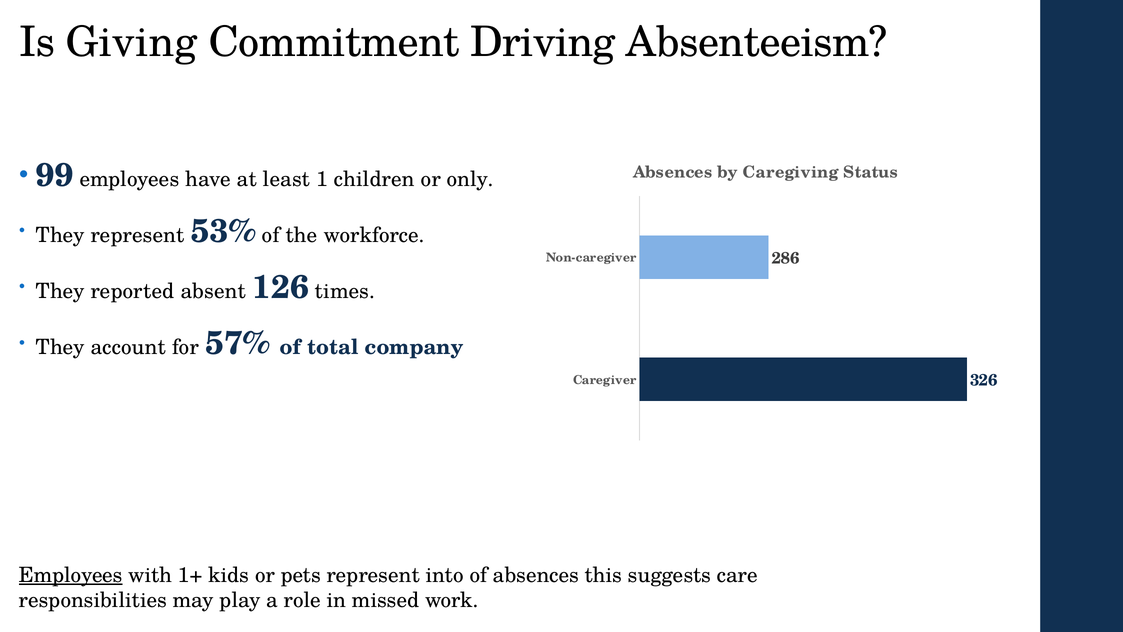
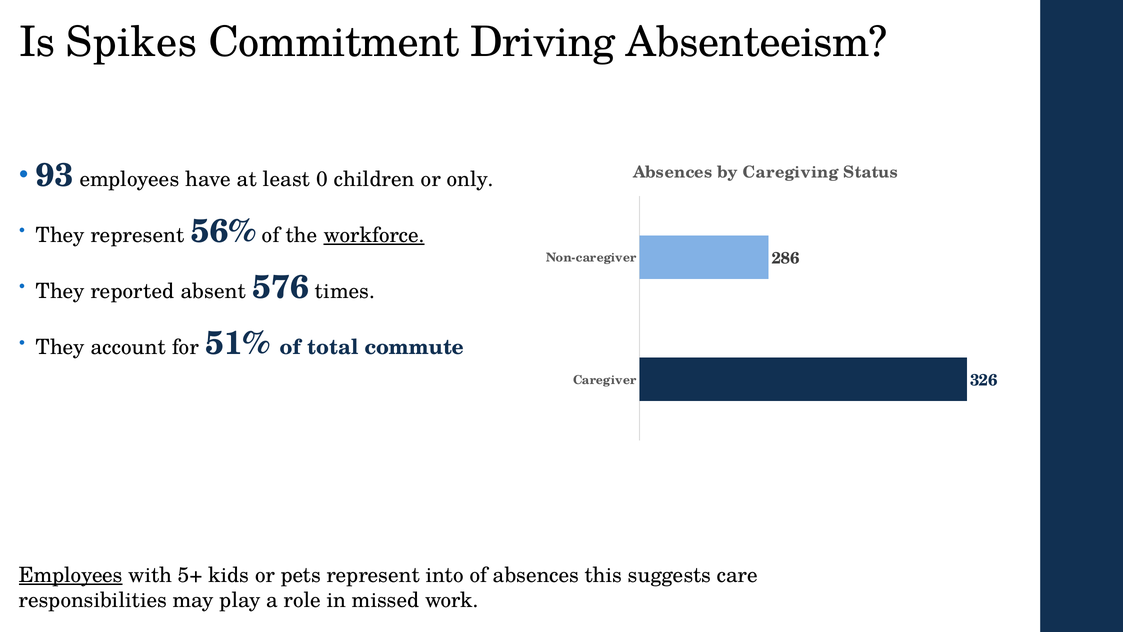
Giving: Giving -> Spikes (132, 42)
99: 99 -> 93 (55, 175)
1: 1 -> 0 (322, 179)
53%: 53% -> 56% (223, 231)
workforce underline: none -> present (374, 235)
126: 126 -> 576 (281, 287)
57%: 57% -> 51% (238, 343)
company: company -> commute (414, 347)
1+: 1+ -> 5+ (190, 575)
